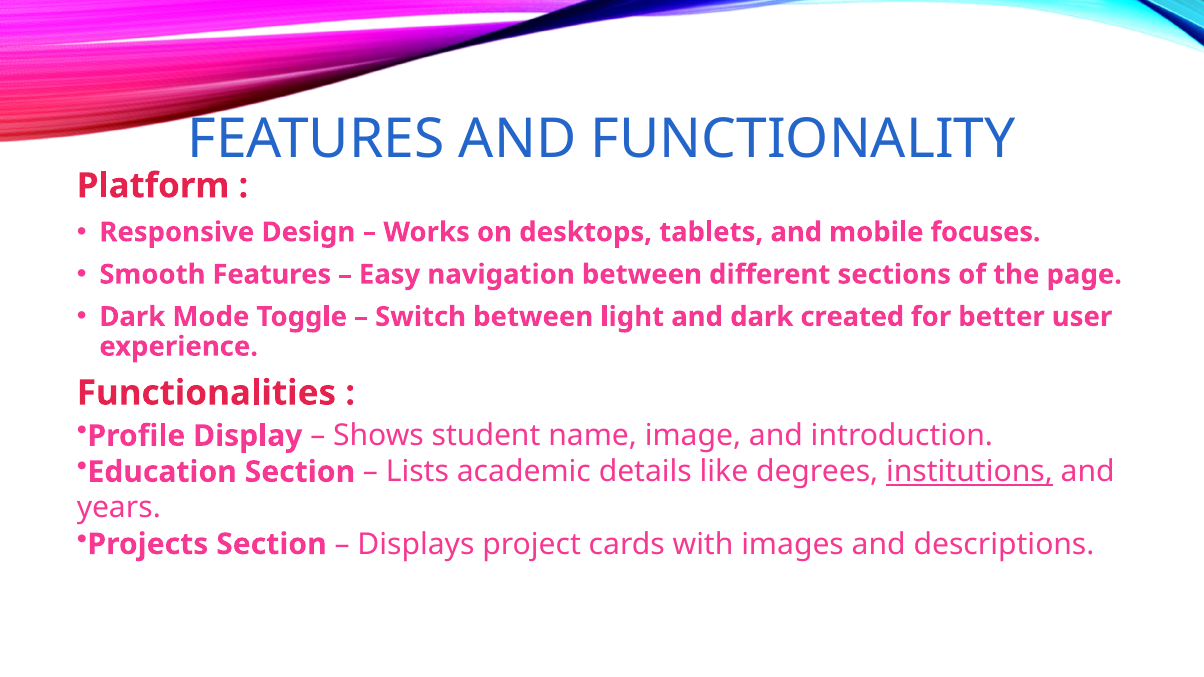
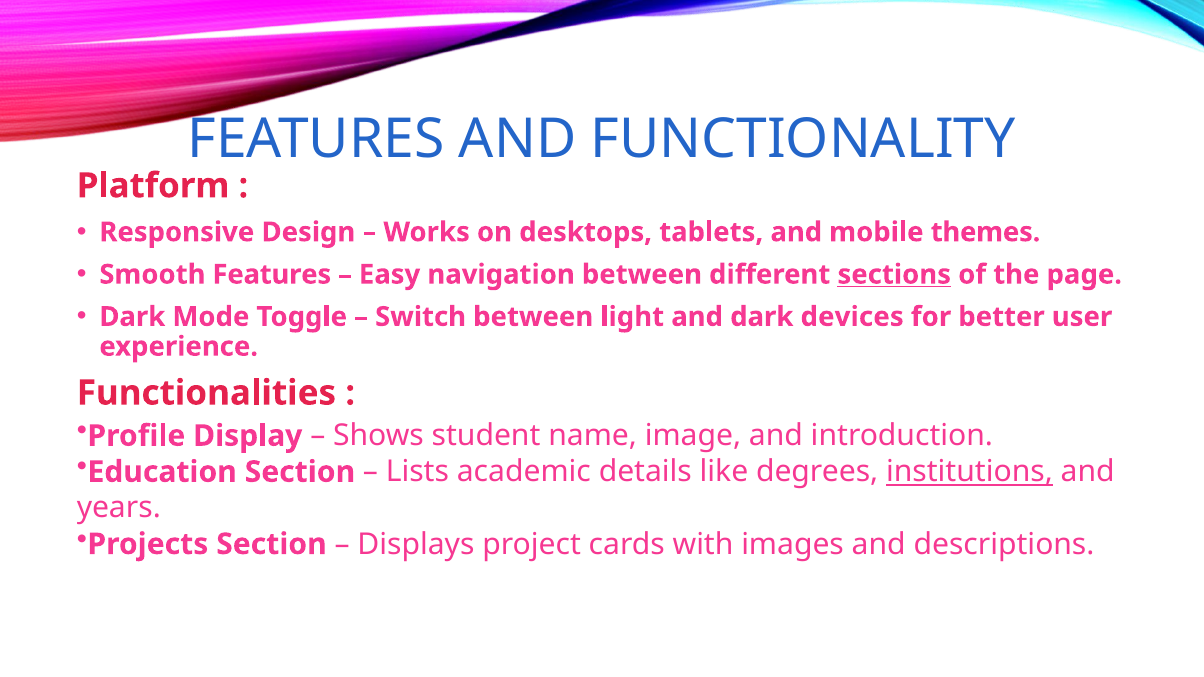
focuses: focuses -> themes (986, 232)
sections underline: none -> present (894, 275)
created: created -> devices (852, 317)
